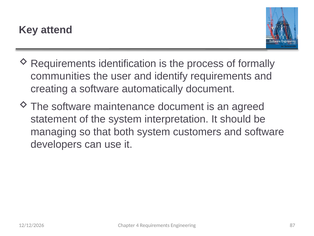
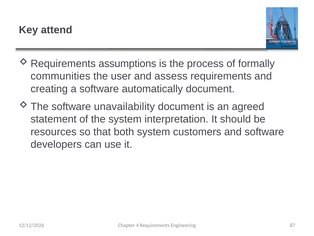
identification: identification -> assumptions (127, 64)
identify: identify -> assess (171, 76)
maintenance: maintenance -> unavailability (124, 106)
managing: managing -> resources (54, 132)
